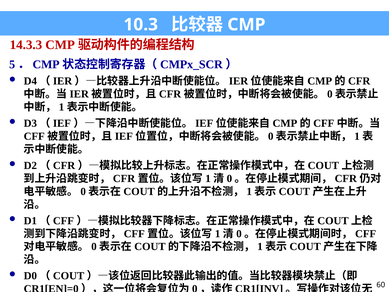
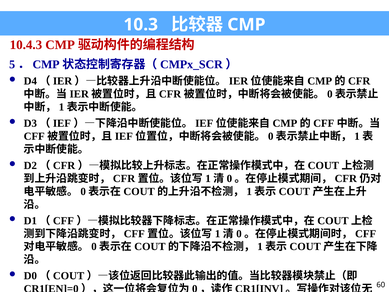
14.3.3: 14.3.3 -> 10.4.3 (26, 45)
